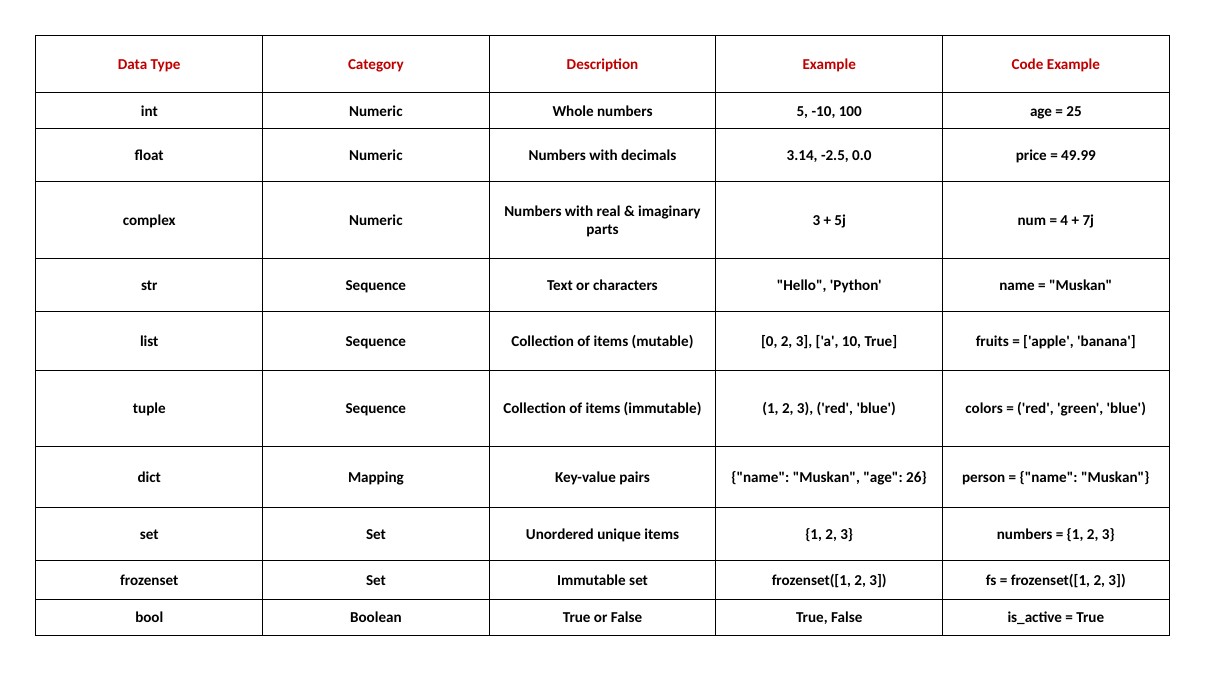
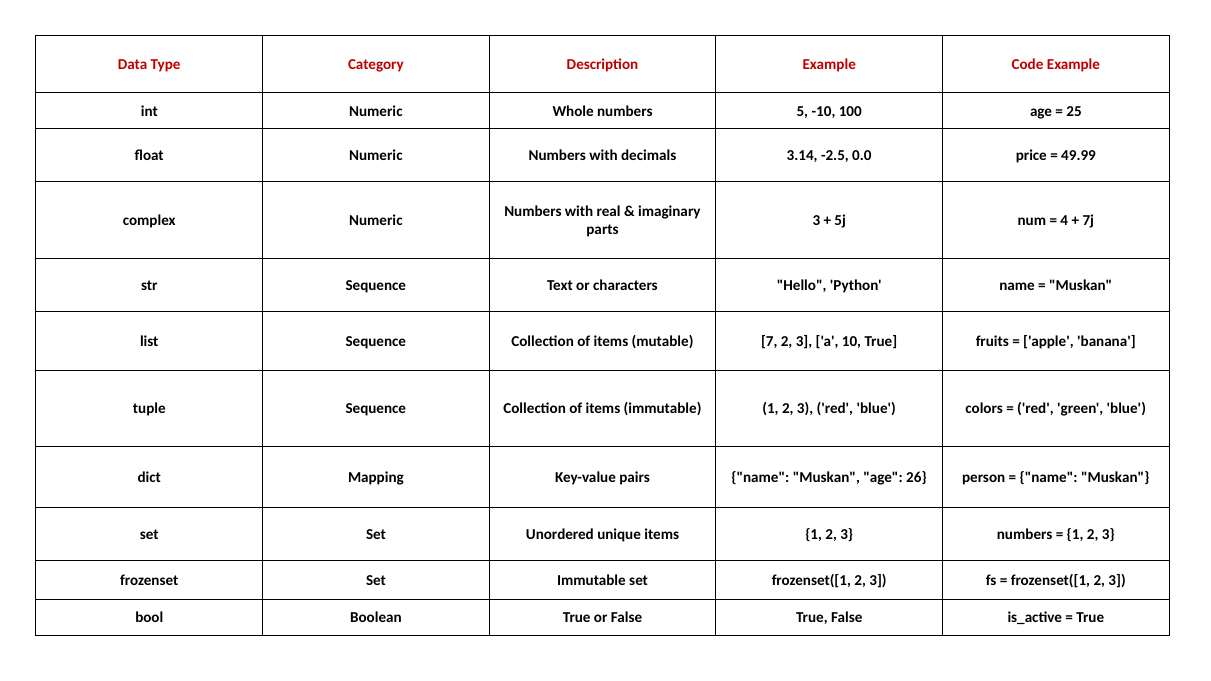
0: 0 -> 7 (769, 341)
